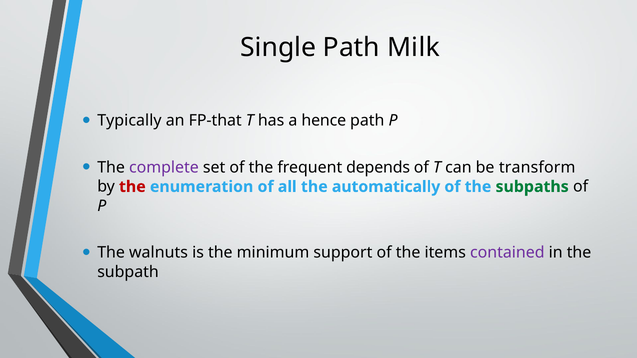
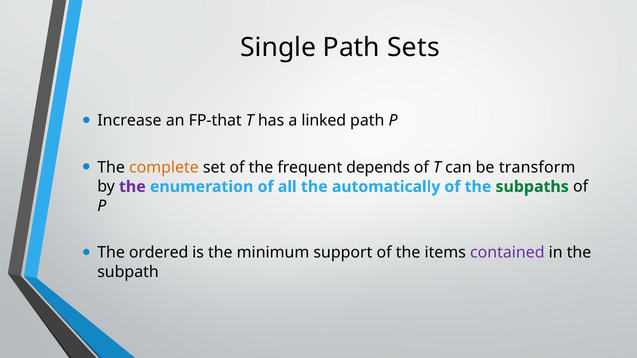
Milk: Milk -> Sets (413, 48)
Typically: Typically -> Increase (129, 121)
hence: hence -> linked (324, 121)
complete colour: purple -> orange (164, 168)
the colour: red -> purple (132, 187)
walnuts: walnuts -> ordered (159, 253)
